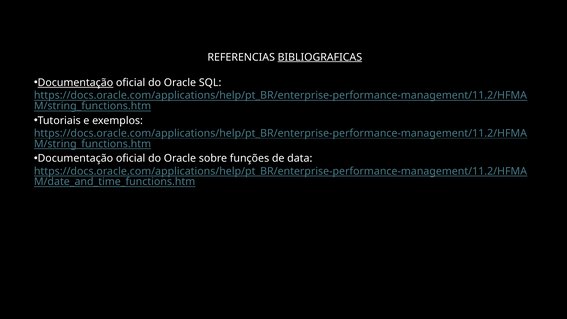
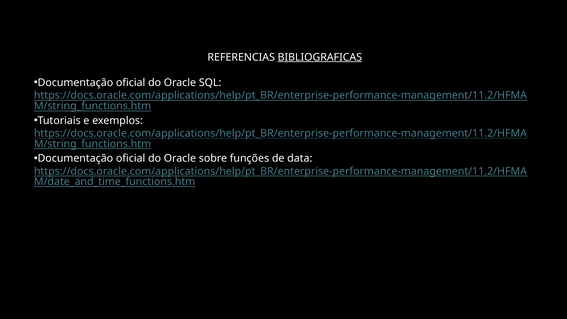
Documentação underline: present -> none (75, 83)
